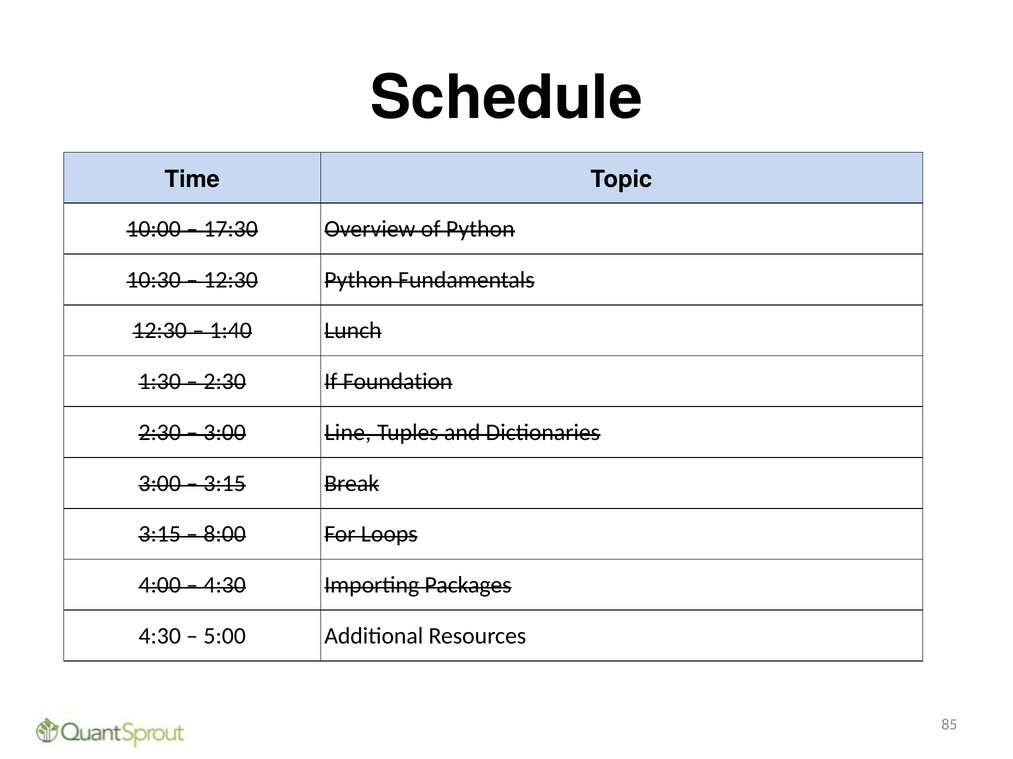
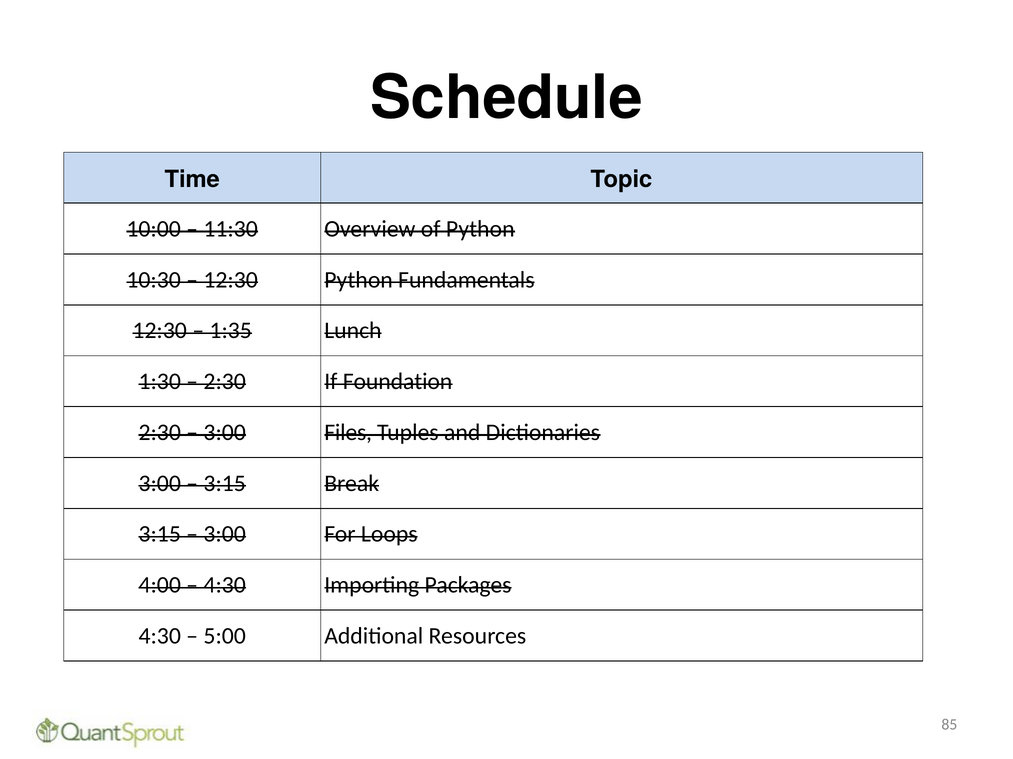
17:30: 17:30 -> 11:30 (231, 229)
1:40: 1:40 -> 1:35 (231, 331)
Line: Line -> Files (348, 433)
8:00: 8:00 -> 3:00 (225, 535)
